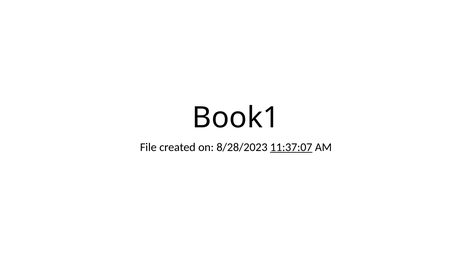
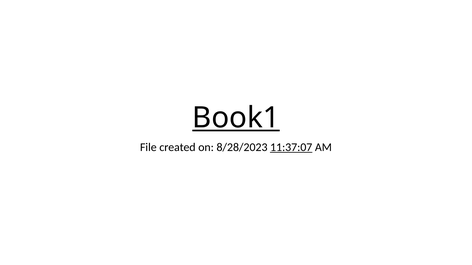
Book1 underline: none -> present (236, 118)
